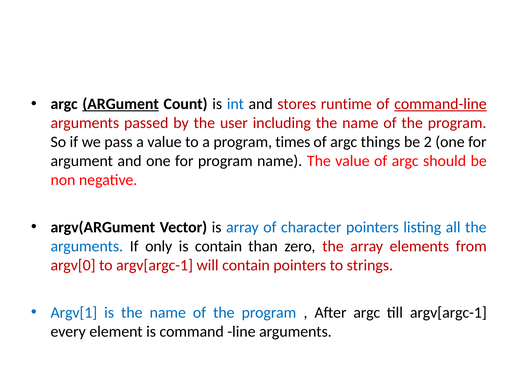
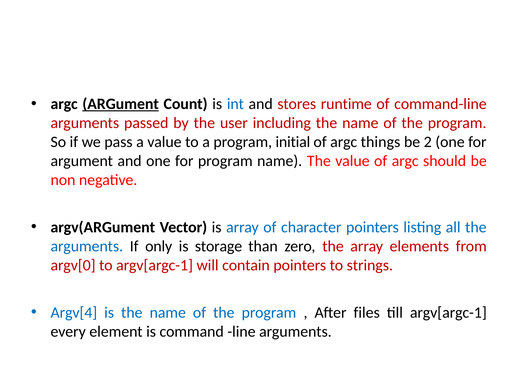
command-line underline: present -> none (440, 104)
times: times -> initial (293, 142)
is contain: contain -> storage (219, 246)
Argv[1: Argv[1 -> Argv[4 (74, 312)
After argc: argc -> files (367, 312)
